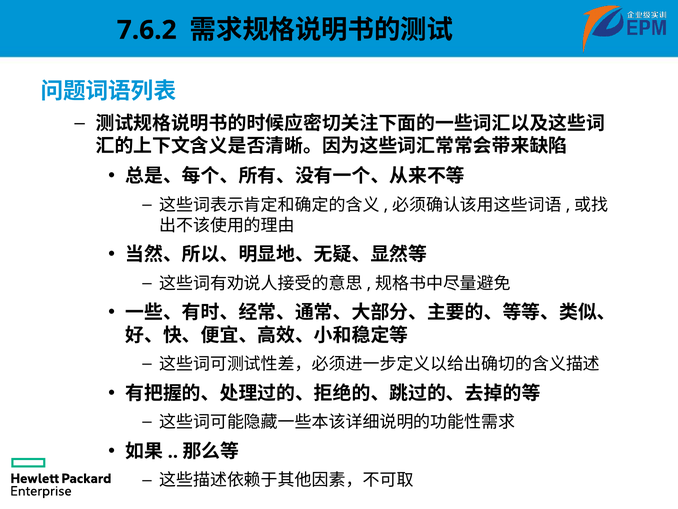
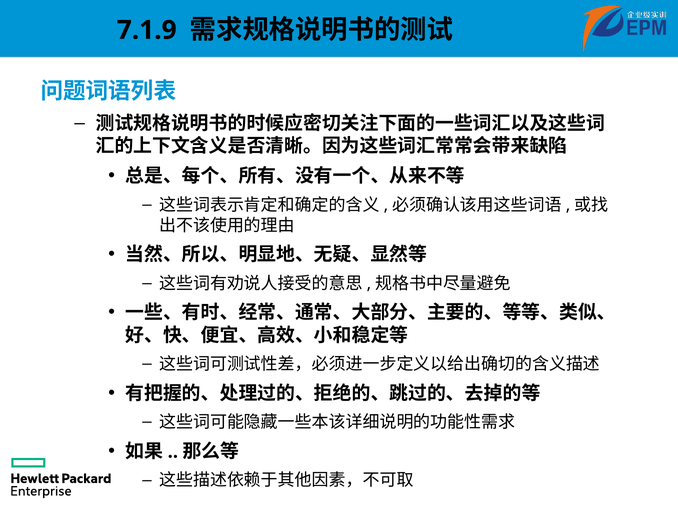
7.6.2: 7.6.2 -> 7.1.9 (147, 30)
